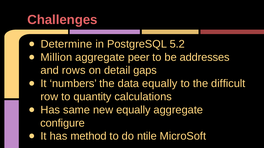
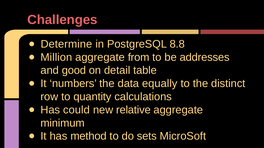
5.2: 5.2 -> 8.8 (177, 44)
peer: peer -> from (139, 57)
rows: rows -> good (74, 71)
gaps: gaps -> table (145, 71)
difficult: difficult -> distinct (228, 84)
same: same -> could (77, 110)
new equally: equally -> relative (133, 110)
configure: configure -> minimum (63, 123)
ntile: ntile -> sets (147, 137)
